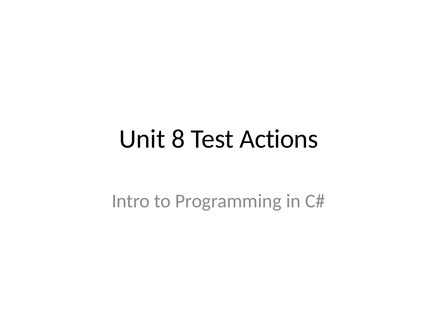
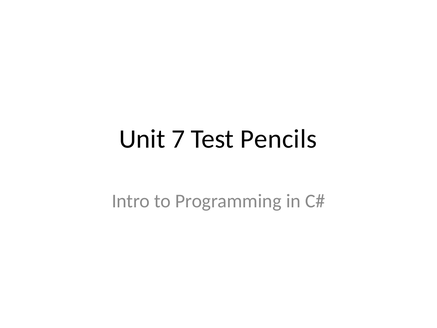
8: 8 -> 7 (178, 139)
Actions: Actions -> Pencils (279, 139)
